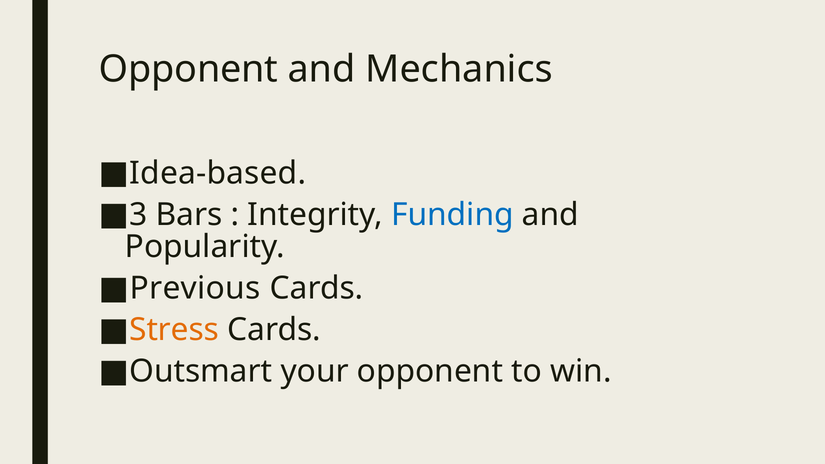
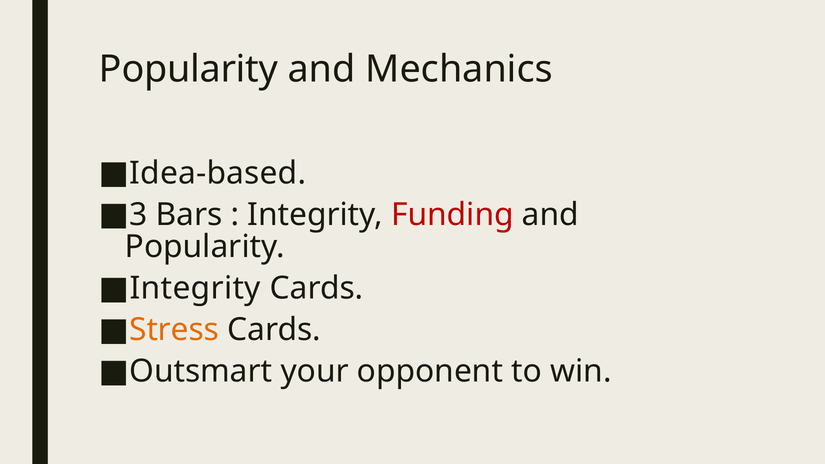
Opponent: Opponent -> Popularity (189, 69)
Funding colour: blue -> red (452, 215)
Previous: Previous -> Integrity (195, 288)
